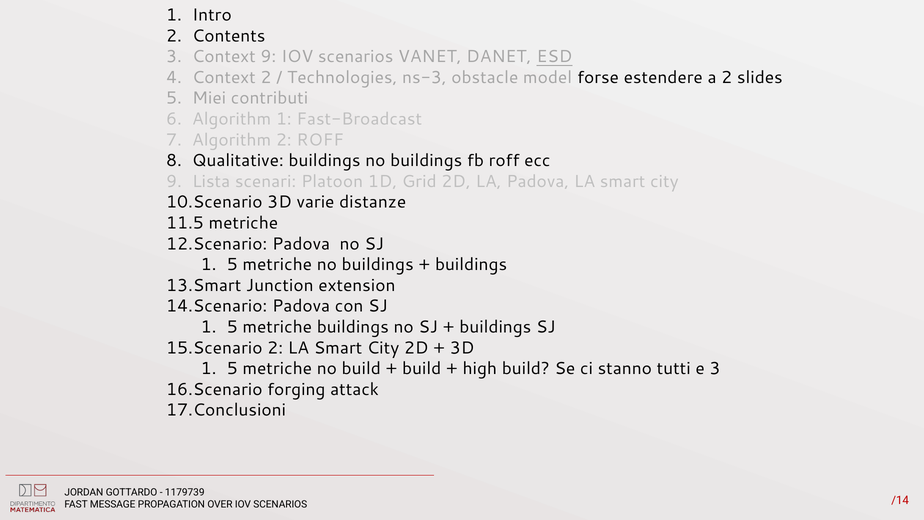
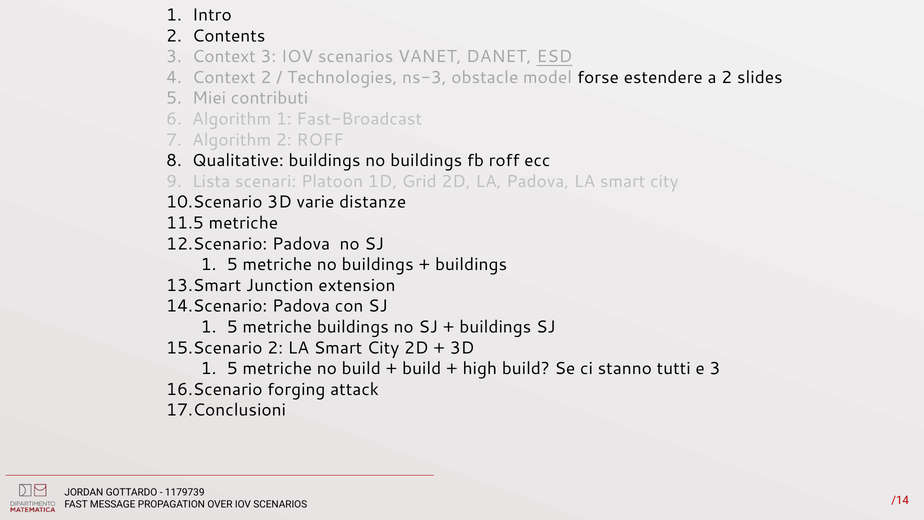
Context 9: 9 -> 3 (268, 57)
